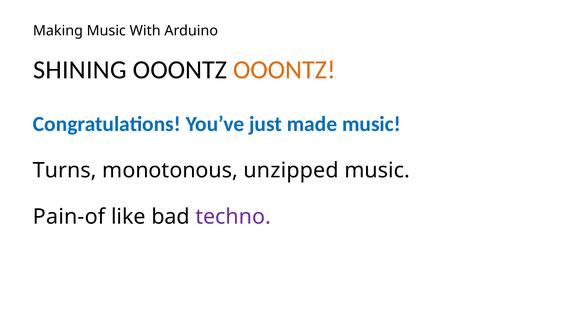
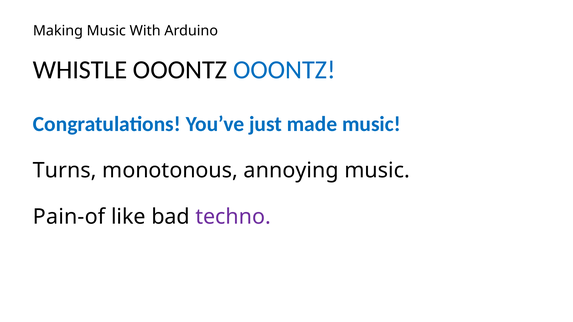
SHINING: SHINING -> WHISTLE (80, 70)
OOONTZ colour: orange -> blue (284, 70)
unzipped: unzipped -> annoying (291, 171)
